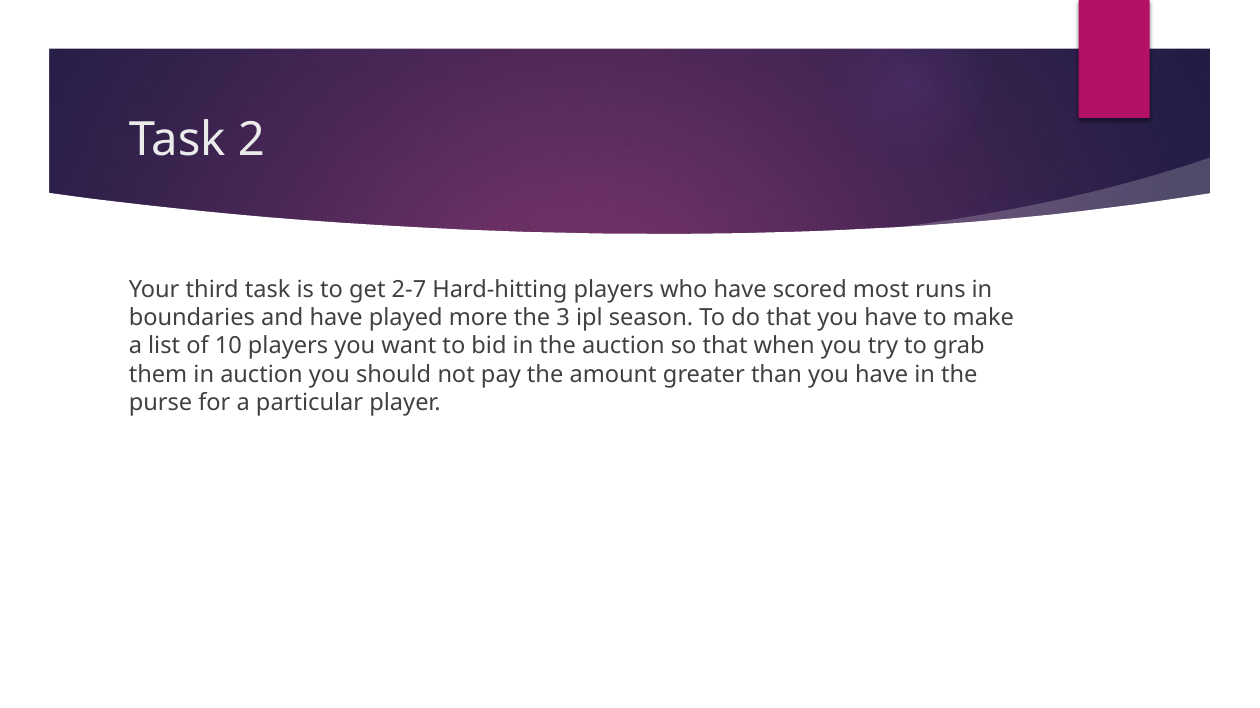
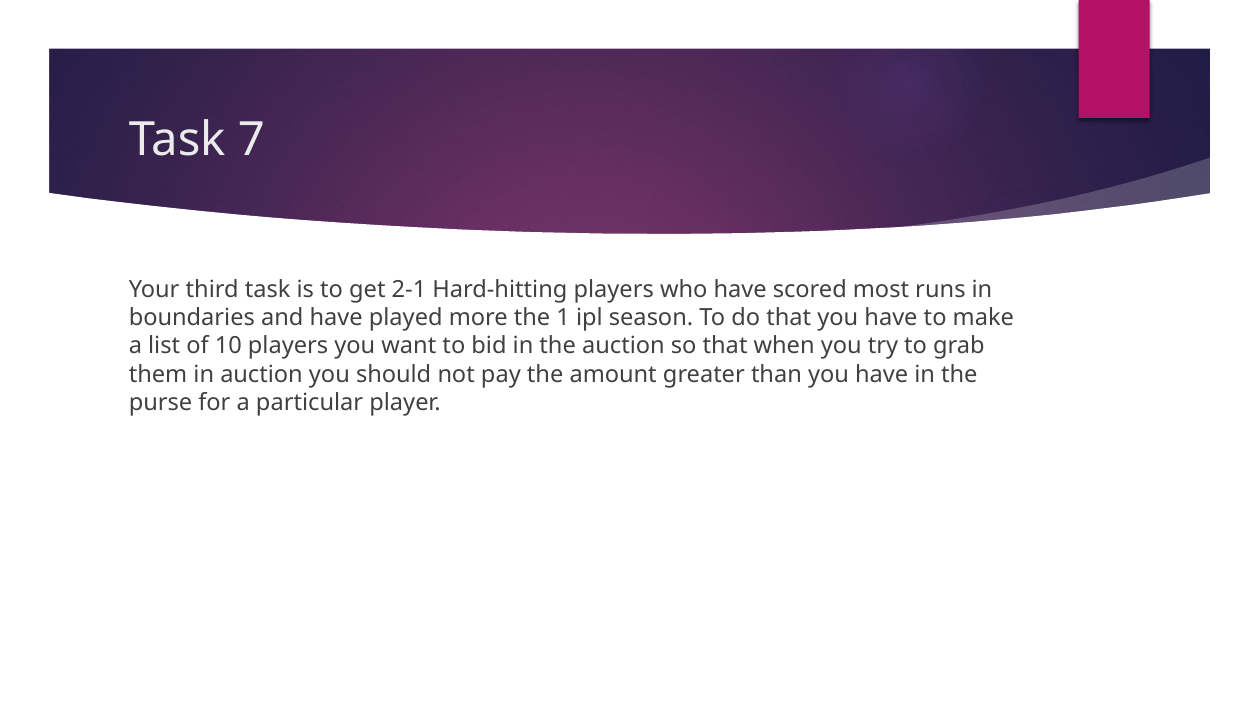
2: 2 -> 7 (251, 140)
2-7: 2-7 -> 2-1 (409, 290)
3: 3 -> 1 (563, 318)
